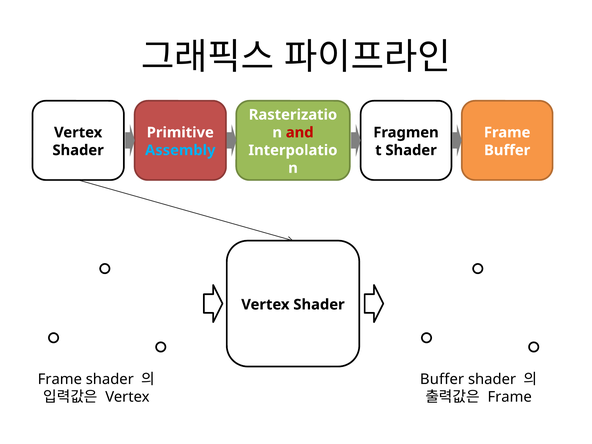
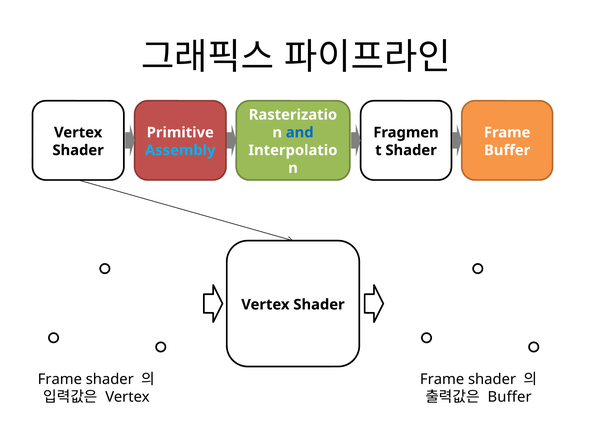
and colour: red -> blue (300, 133)
Buffer: Buffer -> Frame (442, 379)
Frame: Frame -> Buffer (510, 397)
